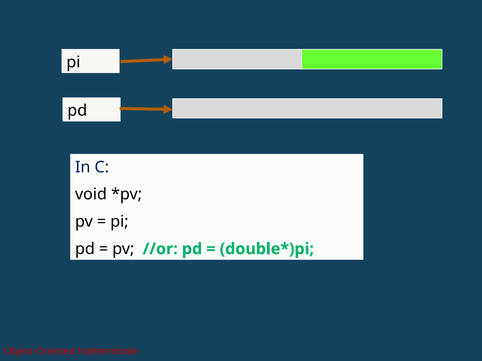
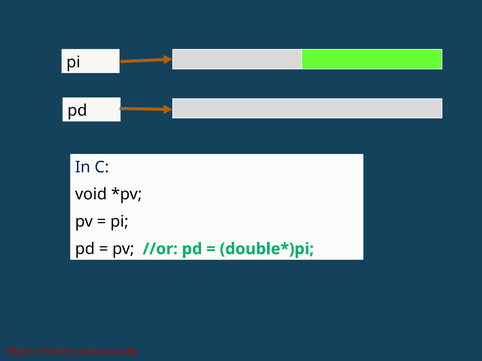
Indeterminate: Indeterminate -> Automatically (108, 352)
